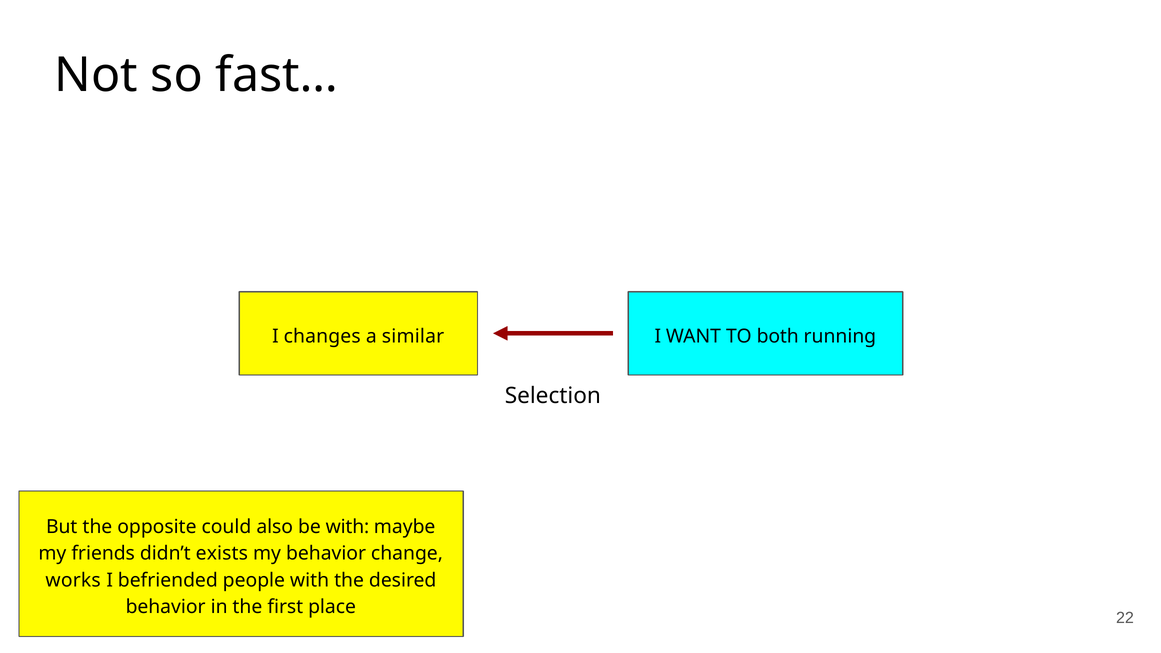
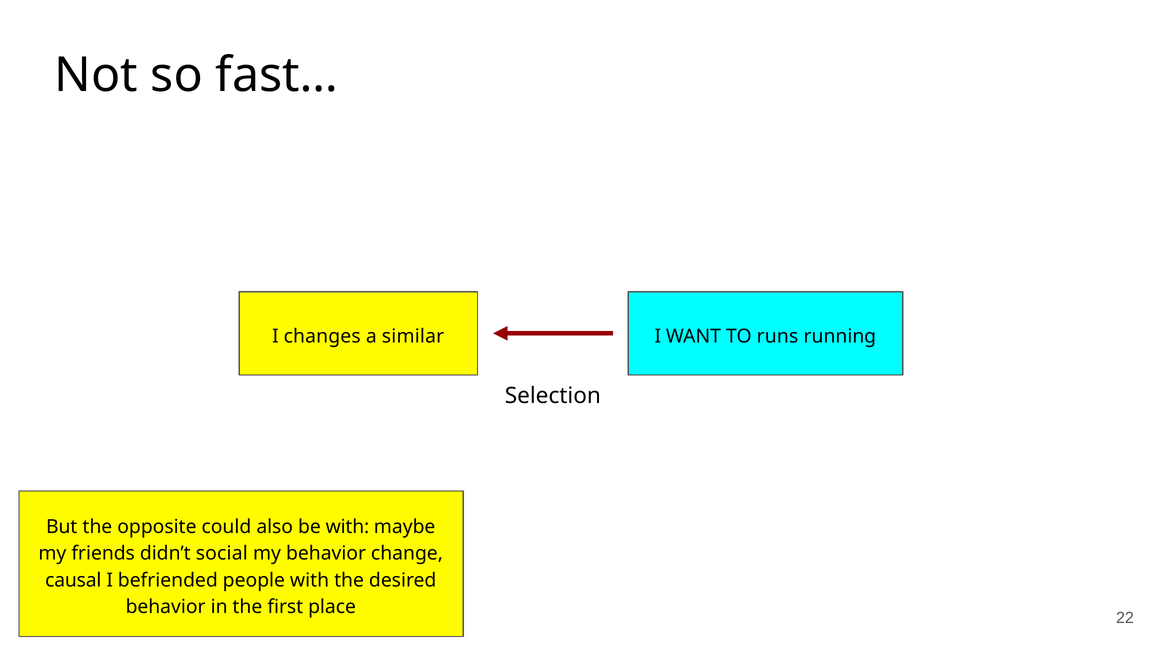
both: both -> runs (778, 336)
exists: exists -> social (222, 554)
works: works -> causal (73, 580)
